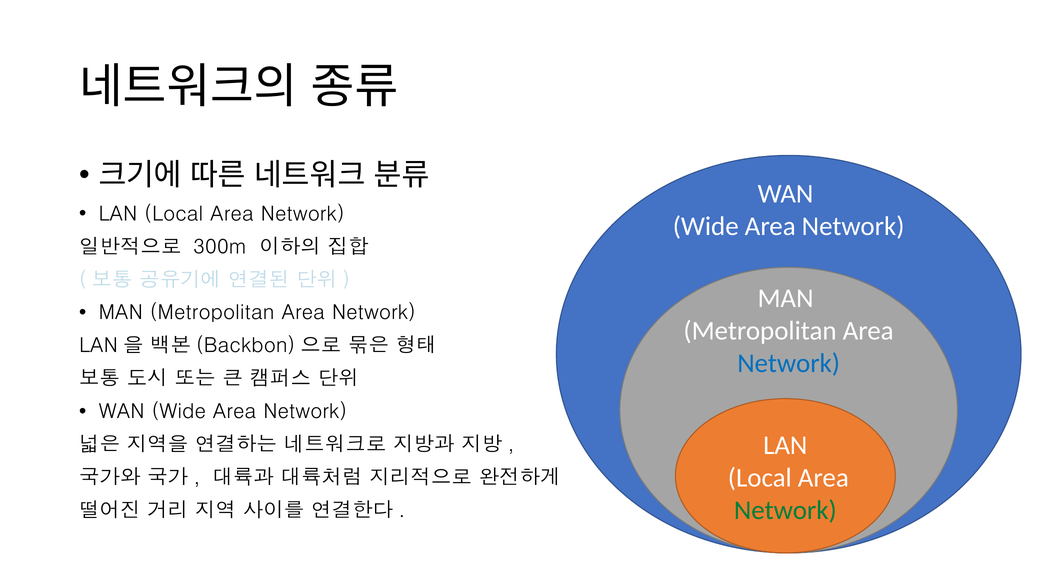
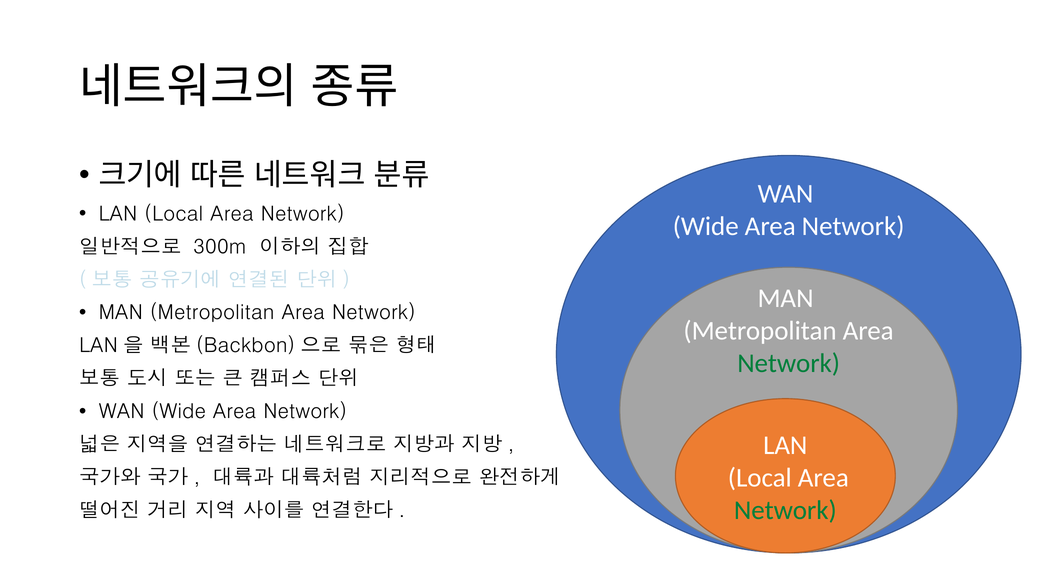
Network colour: blue -> green (789, 363)
